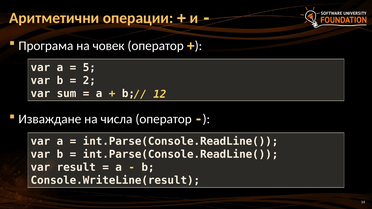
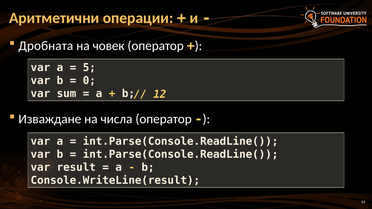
Програма: Програма -> Дробната (46, 46)
2: 2 -> 0 (89, 81)
